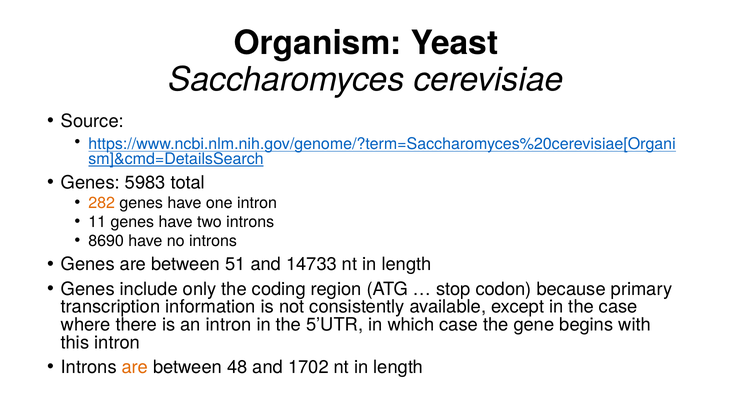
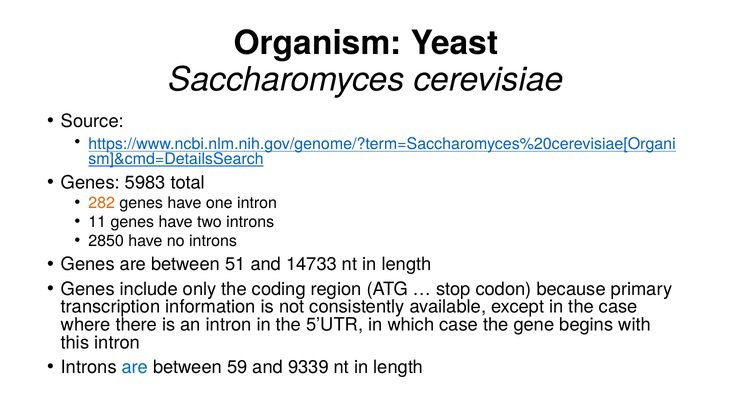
8690: 8690 -> 2850 (106, 241)
are colour: orange -> blue (135, 367)
48: 48 -> 59 (237, 367)
1702: 1702 -> 9339 (308, 367)
